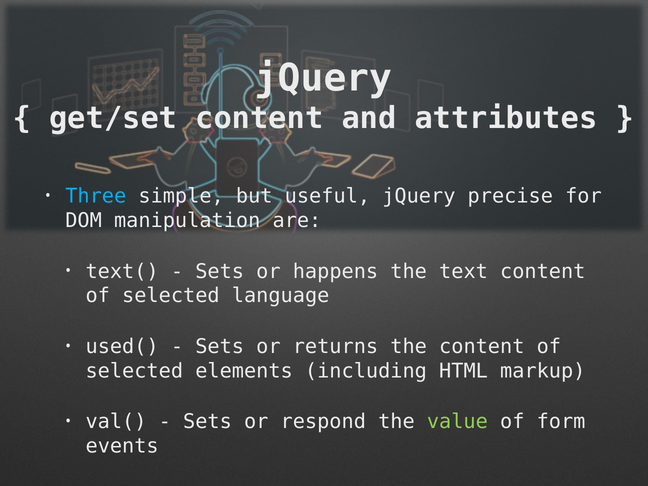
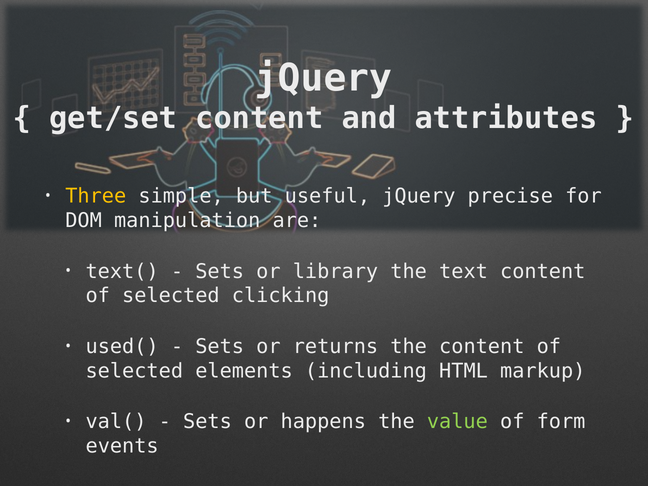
Three colour: light blue -> yellow (96, 196)
happens: happens -> library (335, 271)
language: language -> clicking (281, 296)
respond: respond -> happens (323, 422)
